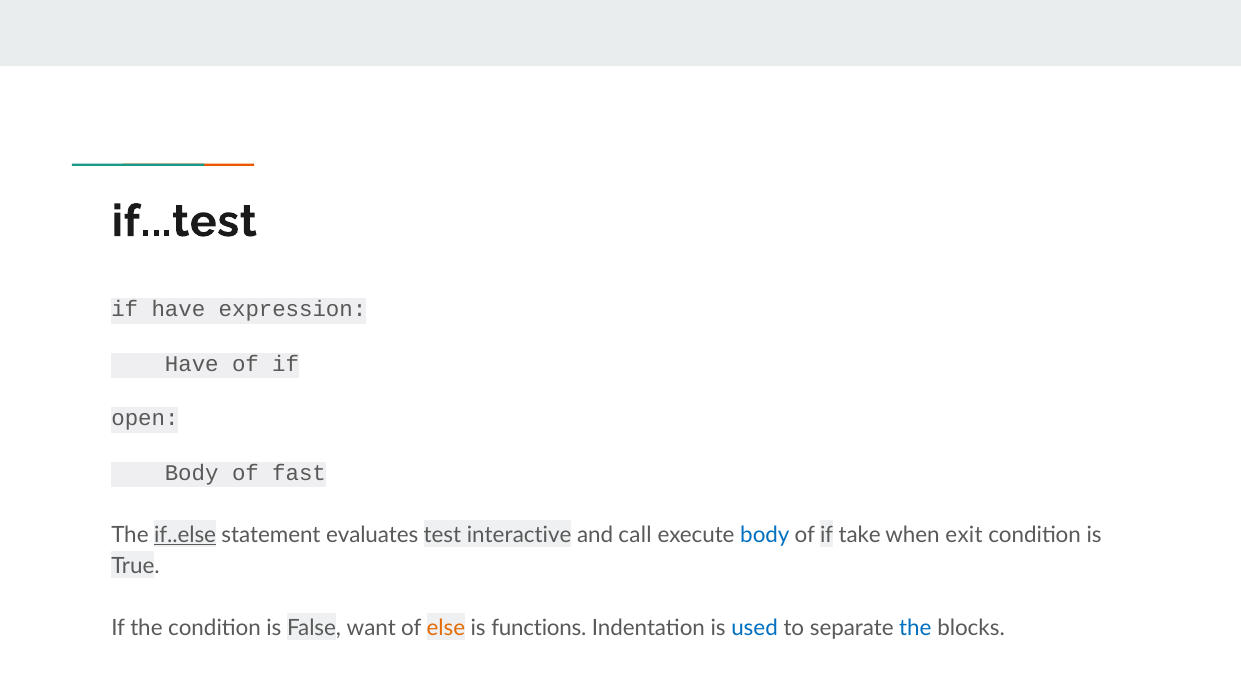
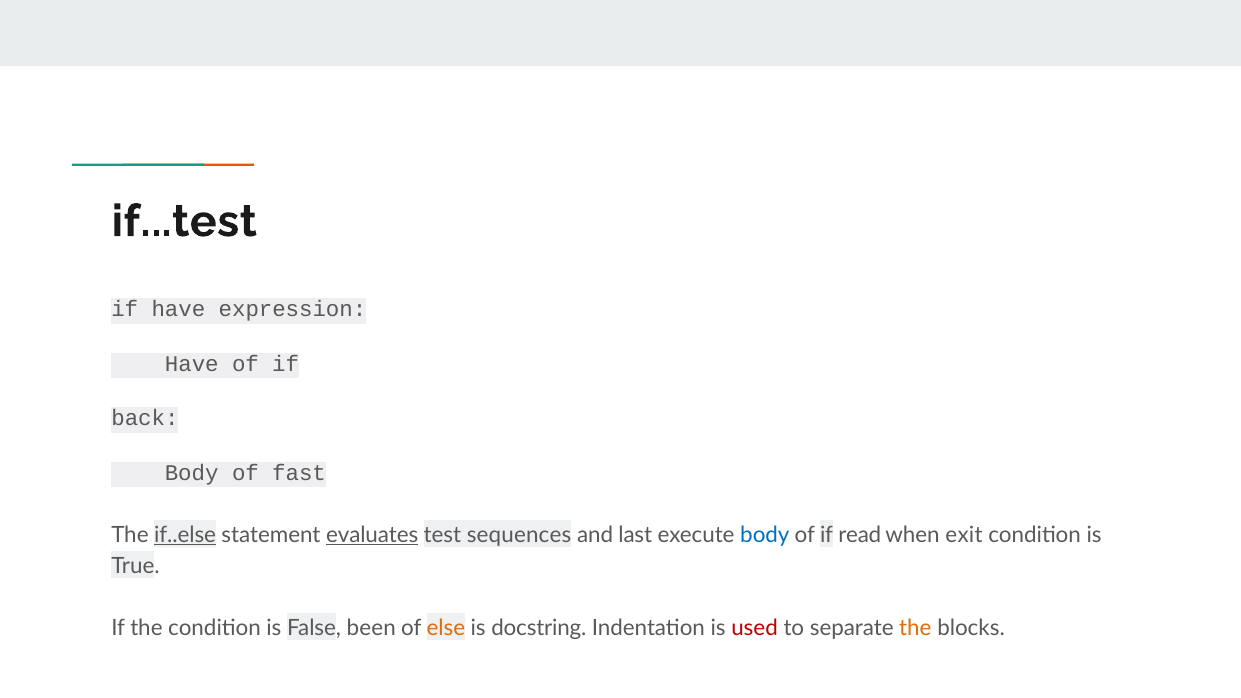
open: open -> back (145, 419)
evaluates underline: none -> present (372, 535)
interactive: interactive -> sequences (519, 535)
call: call -> last (635, 535)
take: take -> read (860, 535)
want: want -> been (371, 628)
functions: functions -> docstring (539, 628)
used colour: blue -> red (755, 628)
the colour: blue -> orange (915, 628)
